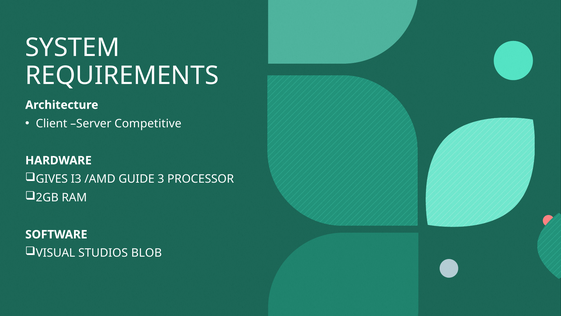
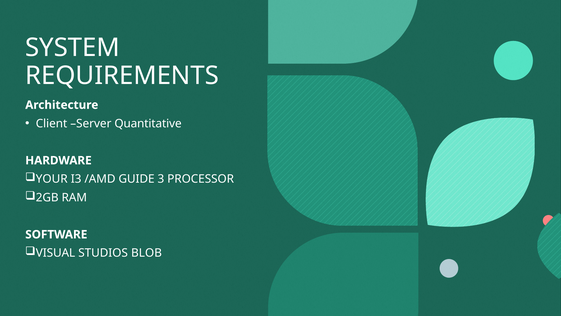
Competitive: Competitive -> Quantitative (148, 123)
GIVES: GIVES -> YOUR (52, 179)
